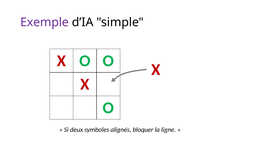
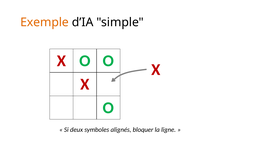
Exemple colour: purple -> orange (45, 22)
